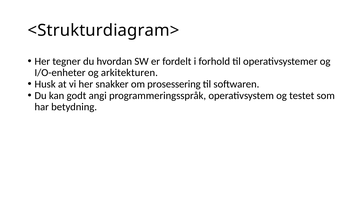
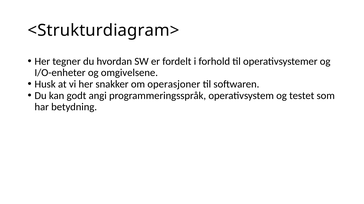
arkitekturen: arkitekturen -> omgivelsene (129, 73)
prosessering: prosessering -> operasjoner (174, 84)
